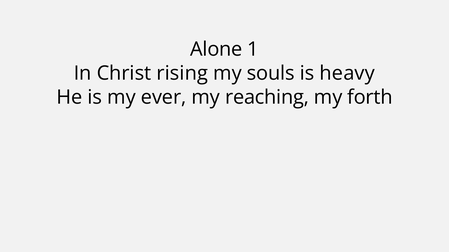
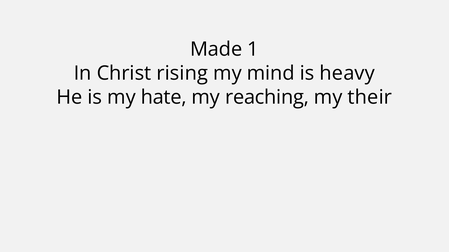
Alone: Alone -> Made (216, 49)
souls: souls -> mind (271, 73)
ever: ever -> hate (164, 97)
forth: forth -> their (370, 97)
